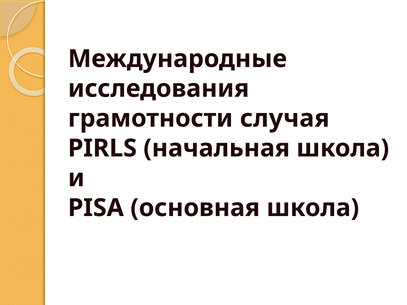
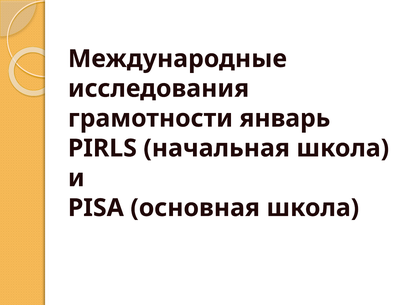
случая: случая -> январь (285, 119)
